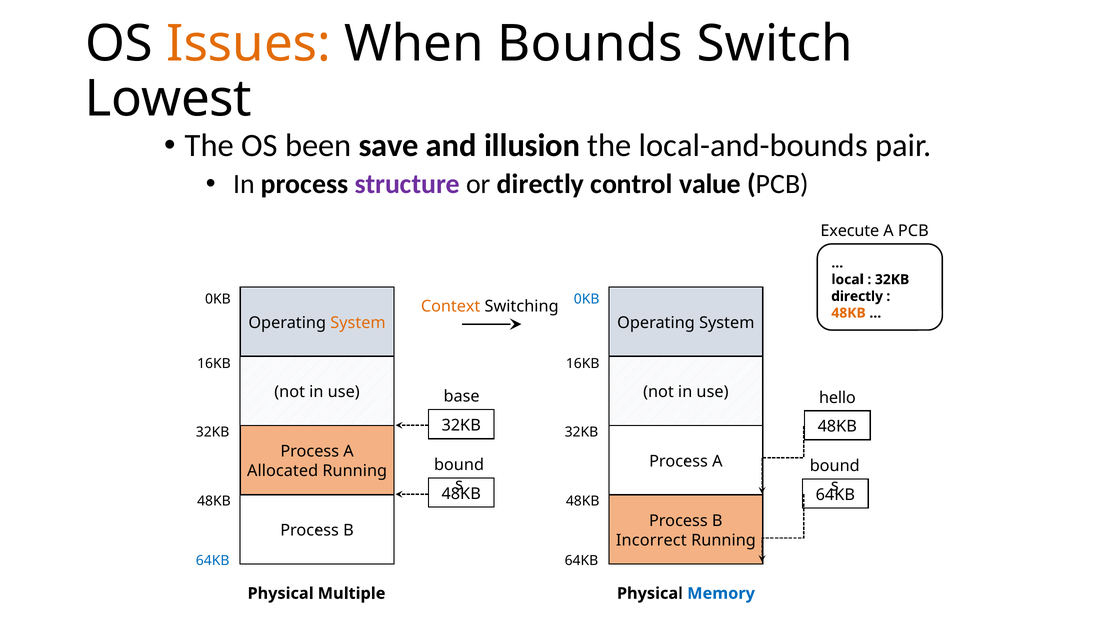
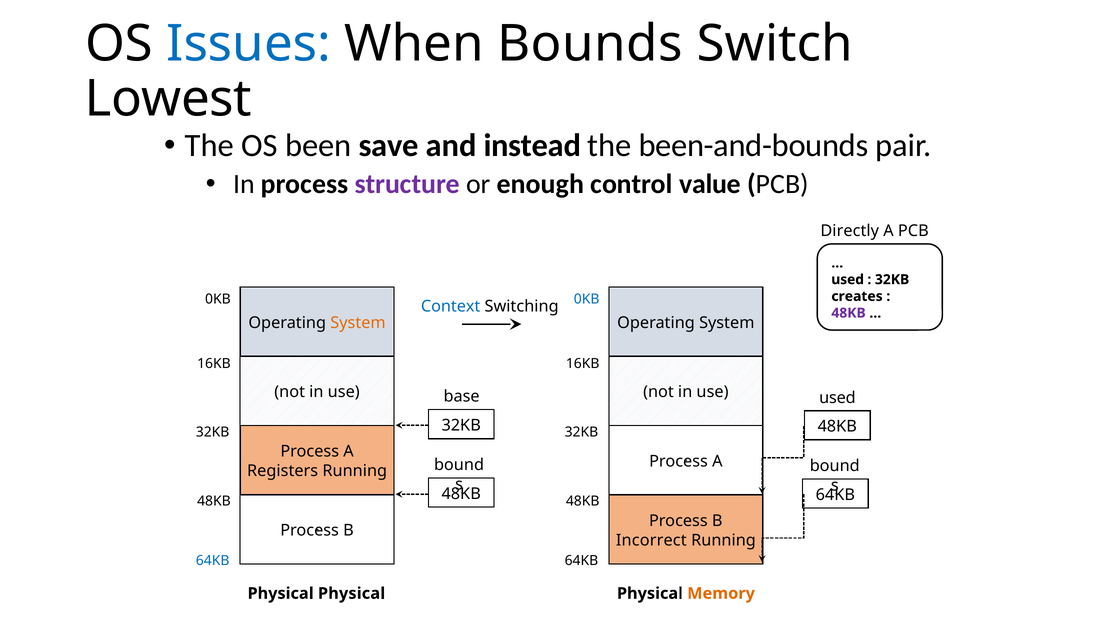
Issues colour: orange -> blue (249, 44)
illusion: illusion -> instead (532, 146)
local-and-bounds: local-and-bounds -> been-and-bounds (753, 146)
or directly: directly -> enough (541, 184)
Execute: Execute -> Directly (850, 231)
local: local -> used (848, 280)
directly: directly -> creates (857, 296)
Context colour: orange -> blue (451, 306)
48KB colour: orange -> purple (849, 313)
hello: hello -> used (837, 398)
Allocated: Allocated -> Registers (283, 471)
Physical Multiple: Multiple -> Physical (352, 594)
Memory colour: blue -> orange (721, 594)
